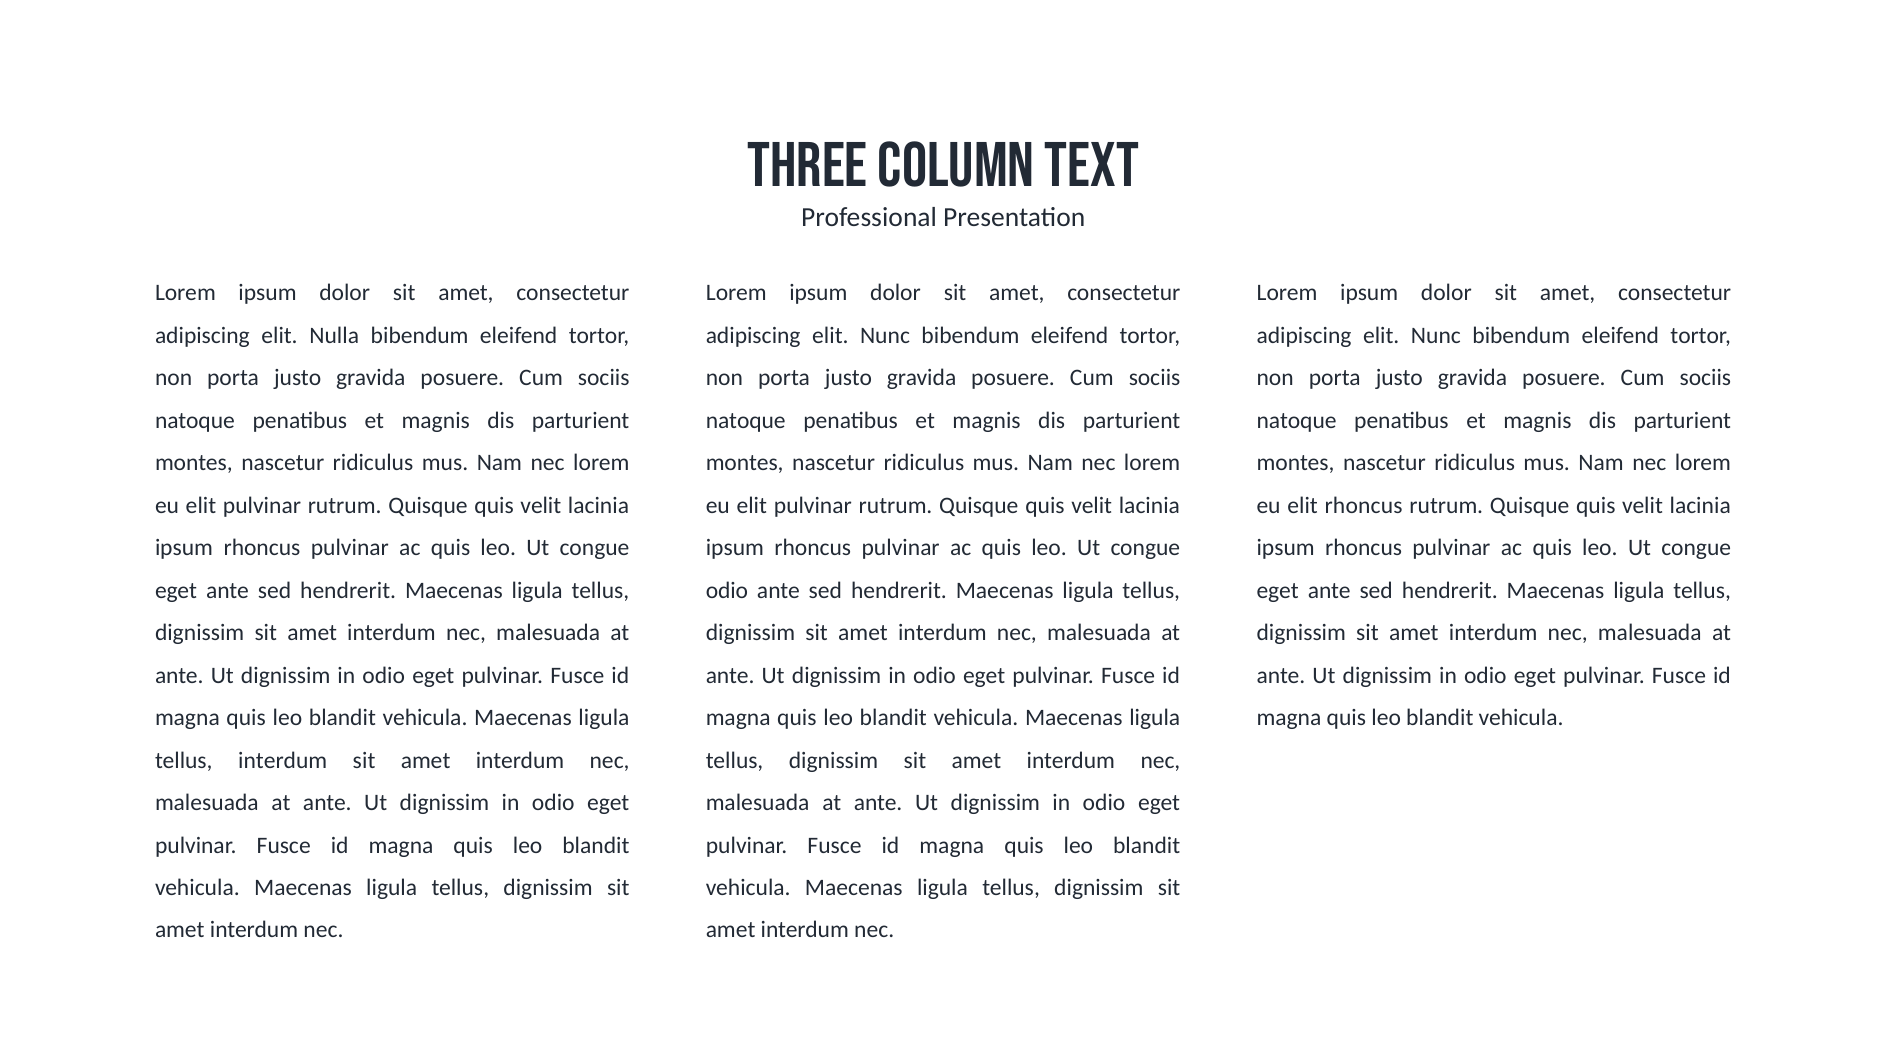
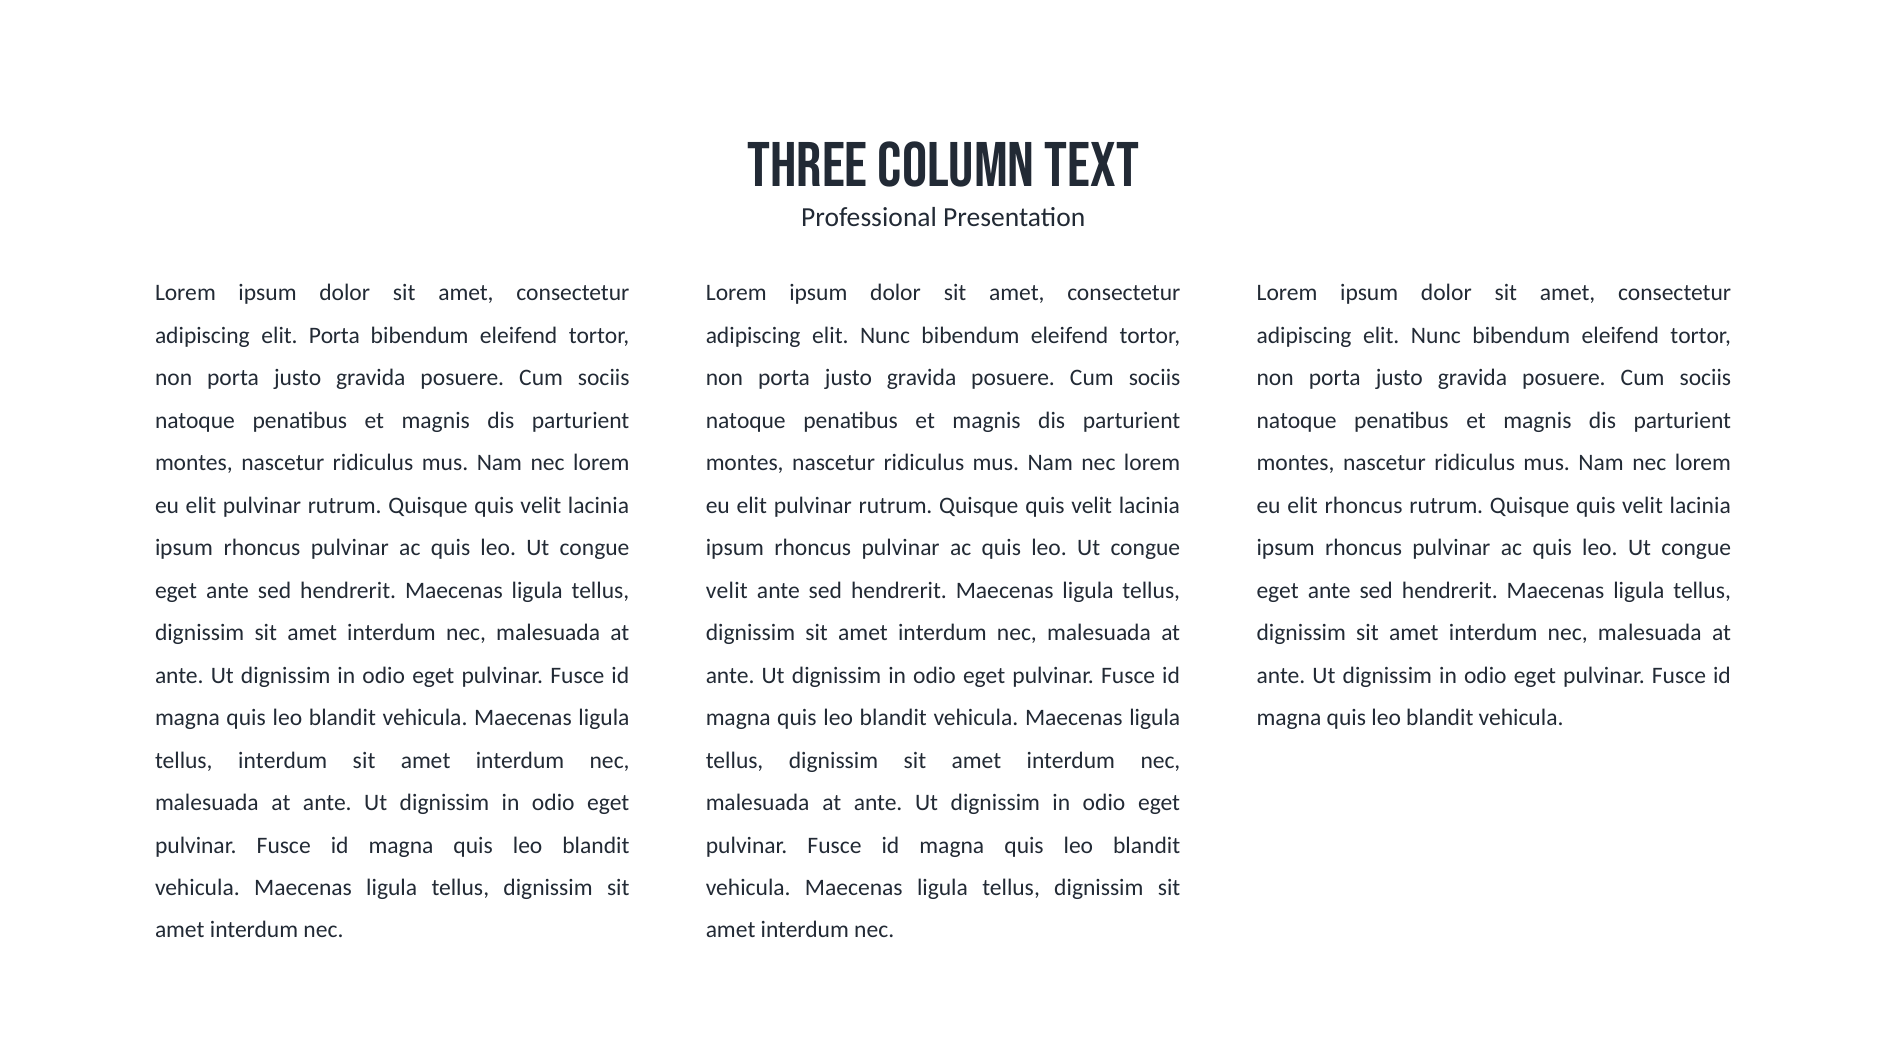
elit Nulla: Nulla -> Porta (334, 335)
odio: odio -> velit (727, 590)
